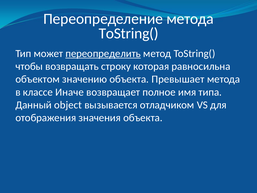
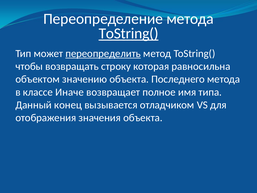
ToString( underline: none -> present (129, 33)
Превышает: Превышает -> Последнего (178, 79)
object: object -> конец (68, 105)
